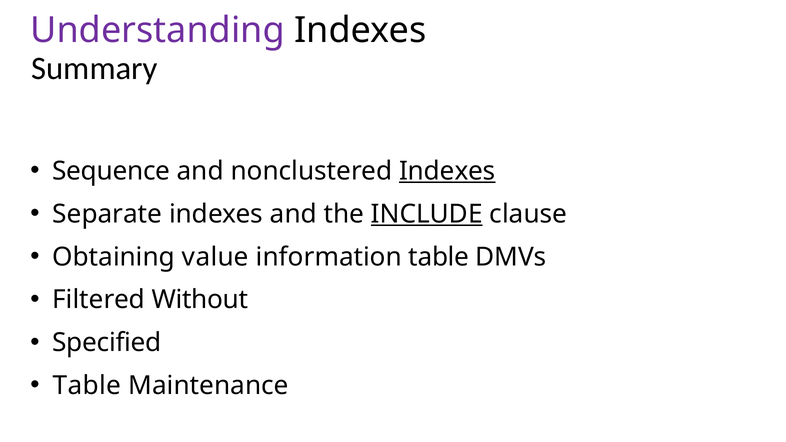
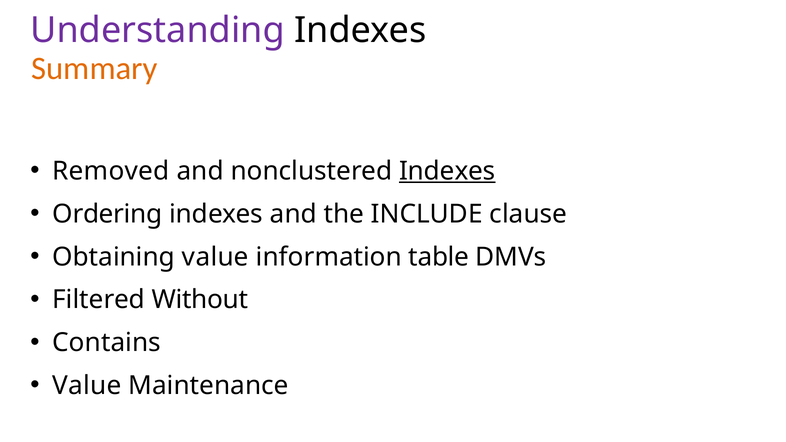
Summary colour: black -> orange (94, 69)
Sequence: Sequence -> Removed (111, 171)
Separate: Separate -> Ordering (107, 214)
INCLUDE underline: present -> none (427, 214)
Specified: Specified -> Contains (107, 343)
Table: Table -> Value (87, 386)
